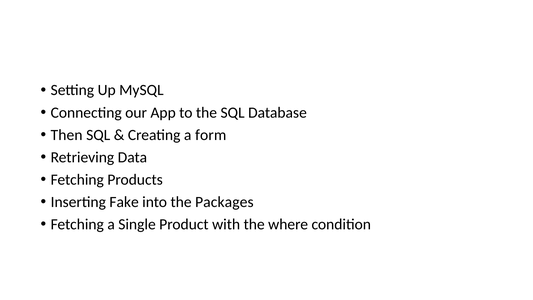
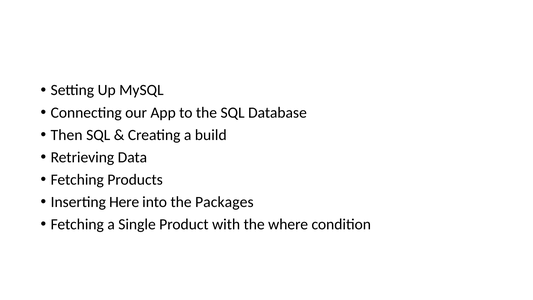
form: form -> build (211, 135)
Fake: Fake -> Here (124, 202)
